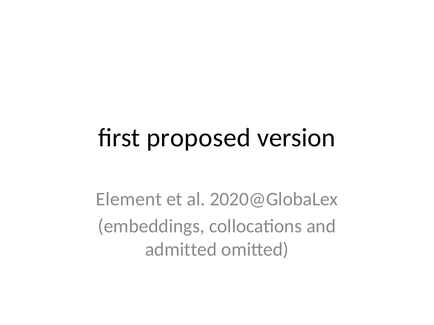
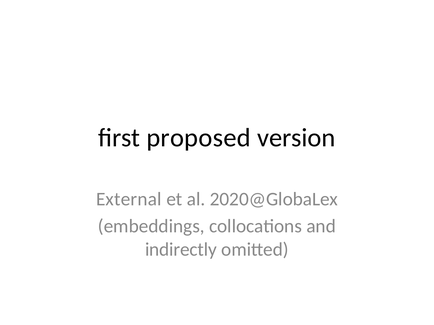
Element: Element -> External (129, 200)
admitted: admitted -> indirectly (181, 250)
